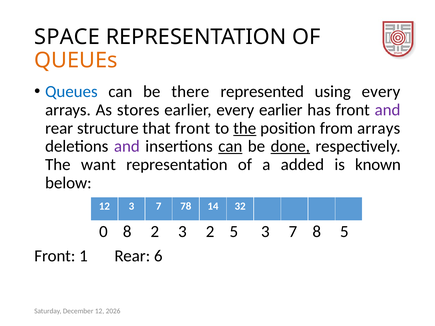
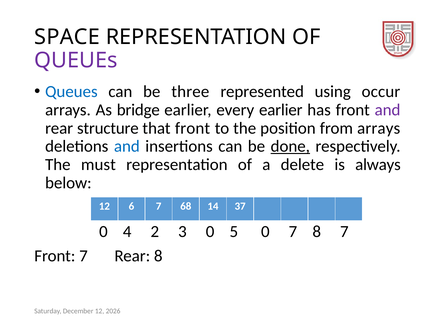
QUEUEs colour: orange -> purple (76, 60)
there: there -> three (190, 92)
using every: every -> occur (381, 92)
stores: stores -> bridge (138, 110)
the underline: present -> none (245, 128)
and colour: purple -> blue (127, 146)
can underline: present -> none (230, 146)
want: want -> must (98, 165)
added: added -> delete (302, 165)
known: known -> always (378, 165)
12 3: 3 -> 6 (131, 206)
78: 78 -> 68 (186, 206)
32: 32 -> 37 (240, 206)
0 8: 8 -> 4 (127, 232)
3 2: 2 -> 0 (210, 232)
5 3: 3 -> 0 (265, 232)
8 5: 5 -> 7 (344, 232)
Front 1: 1 -> 7 (83, 256)
Rear 6: 6 -> 8 (158, 256)
